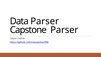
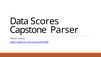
Data Parser: Parser -> Scores (45, 21)
